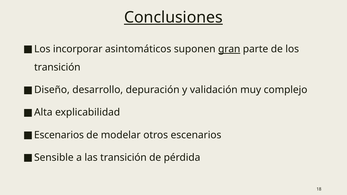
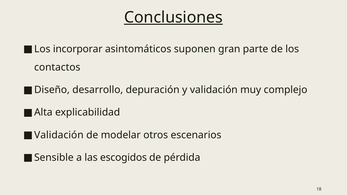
gran underline: present -> none (229, 49)
transición: transición -> contactos (57, 67)
Escenarios: Escenarios -> Validación (59, 135)
las transición: transición -> escogidos (123, 158)
